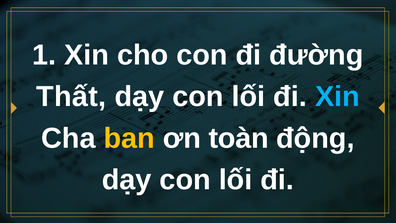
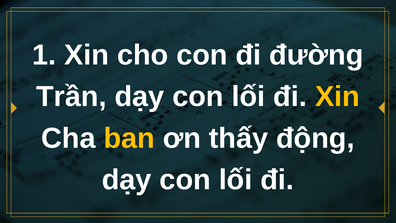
Thất: Thất -> Trần (71, 97)
Xin colour: light blue -> yellow (337, 97)
toàn: toàn -> thấy (239, 138)
